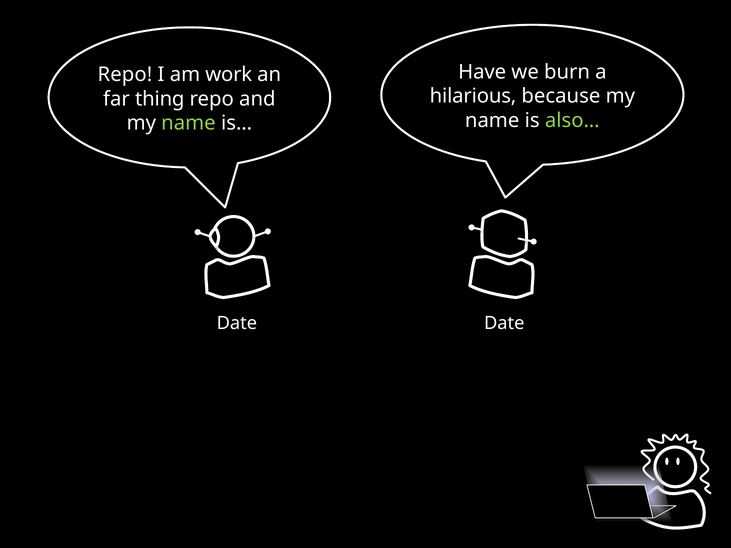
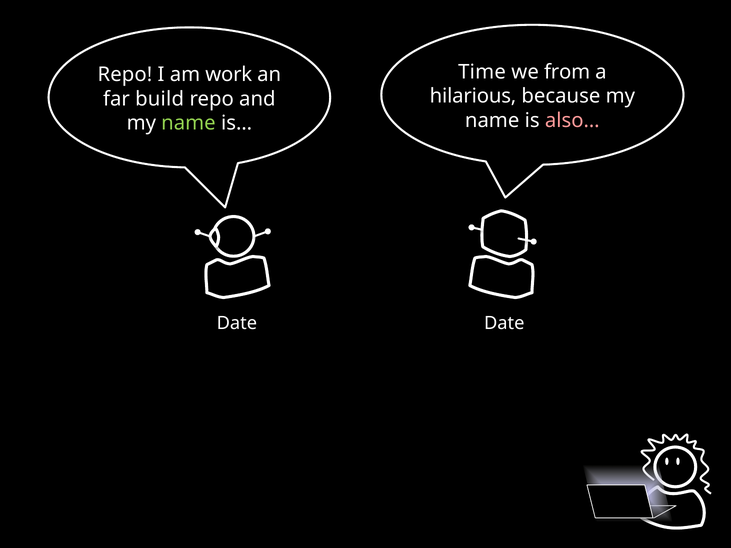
Have: Have -> Time (482, 72)
burn: burn -> from (567, 72)
thing: thing -> build (160, 99)
also… colour: light green -> pink (572, 121)
